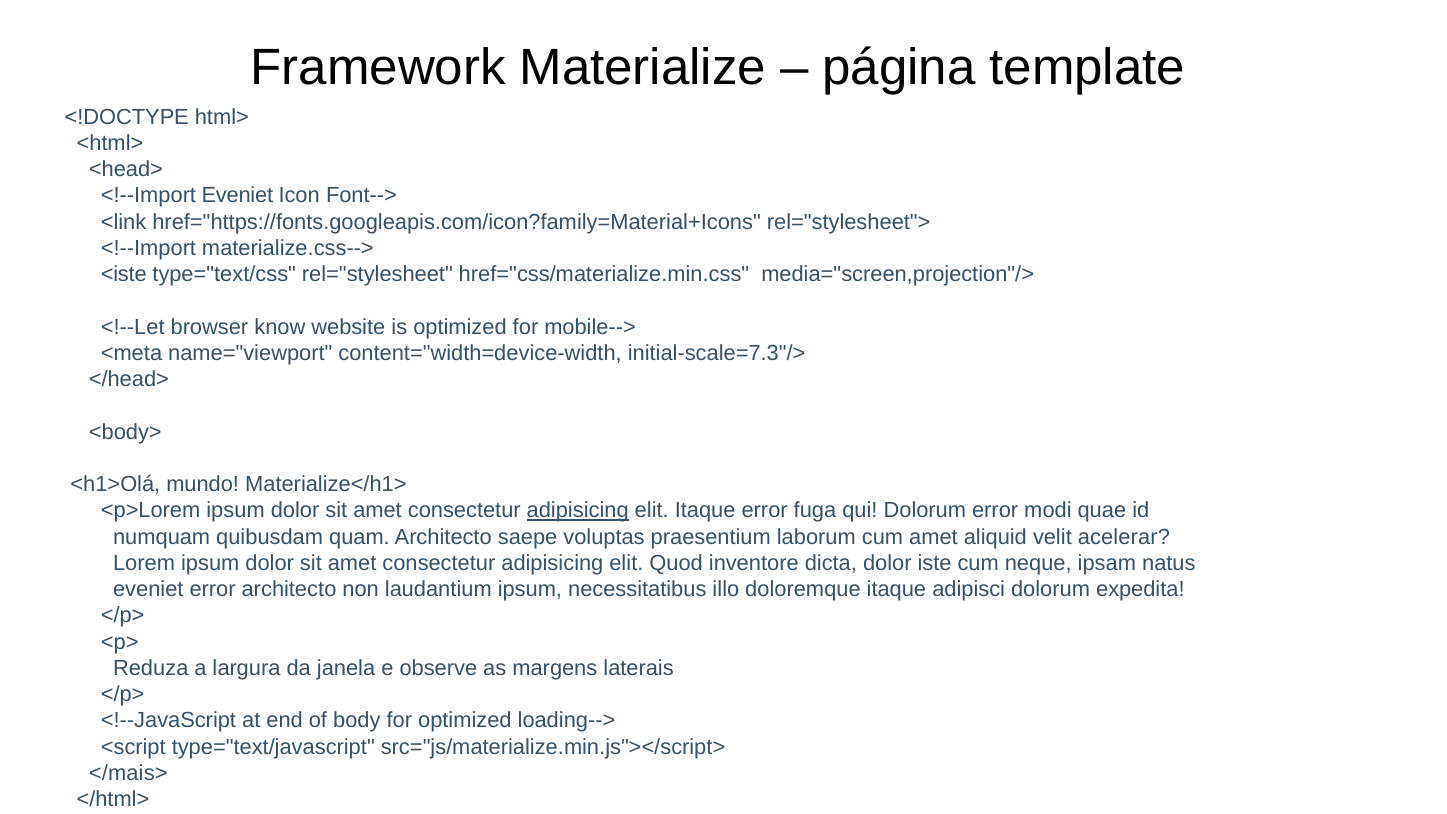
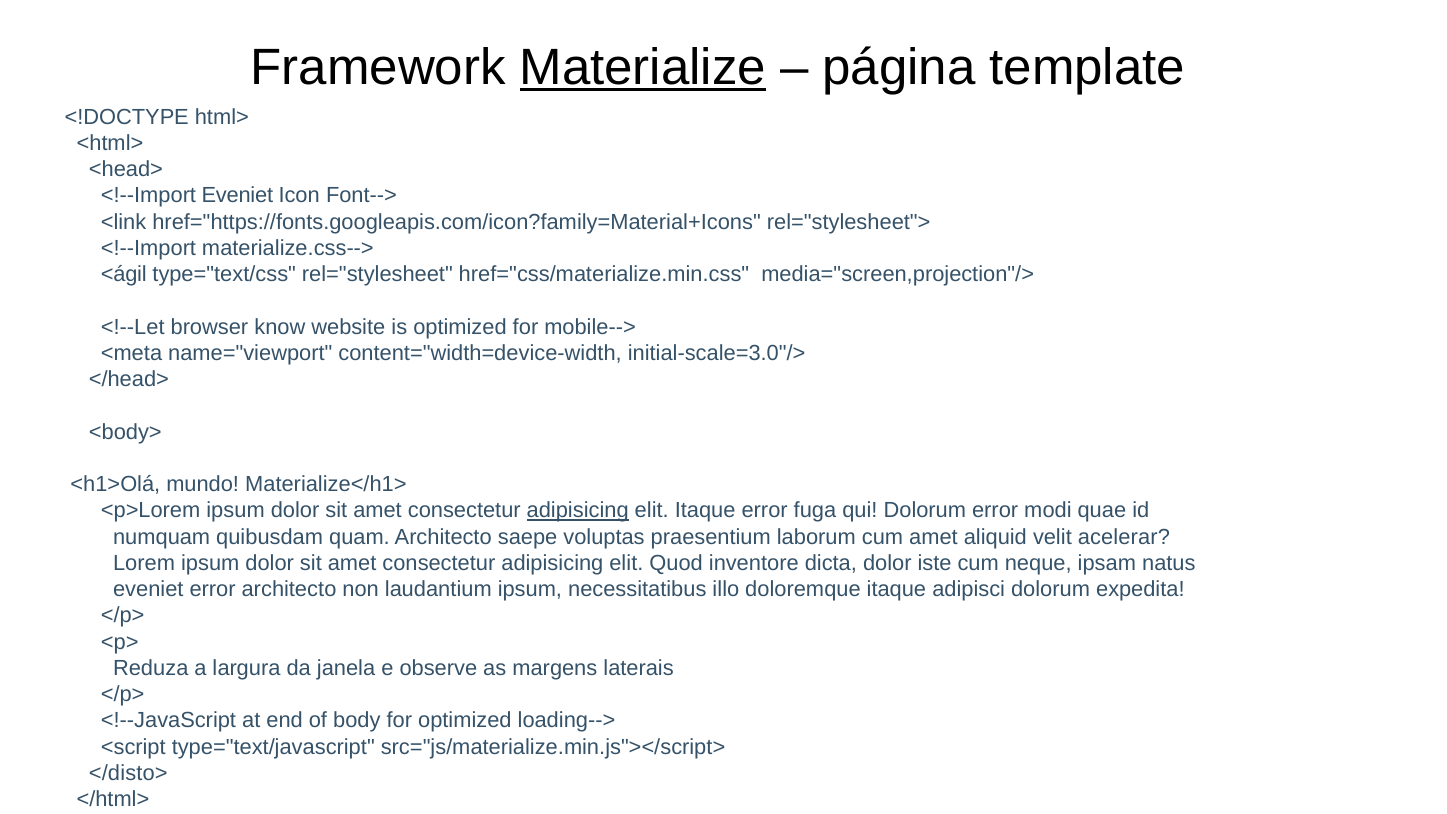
Materialize underline: none -> present (643, 67)
<iste: <iste -> <ágil (124, 274)
initial-scale=7.3"/>: initial-scale=7.3"/> -> initial-scale=3.0"/> (717, 353)
</mais>: </mais> -> </disto> (128, 773)
